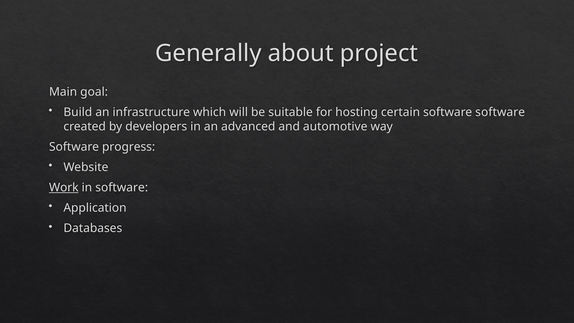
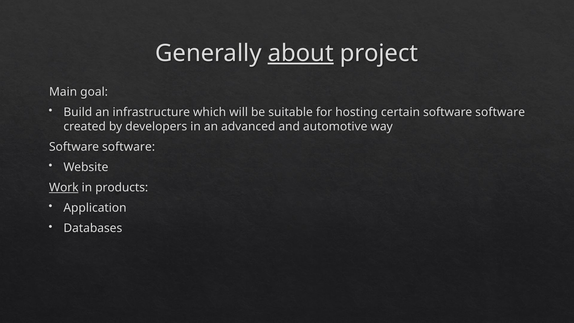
about underline: none -> present (301, 53)
progress: progress -> software (129, 147)
in software: software -> products (122, 187)
